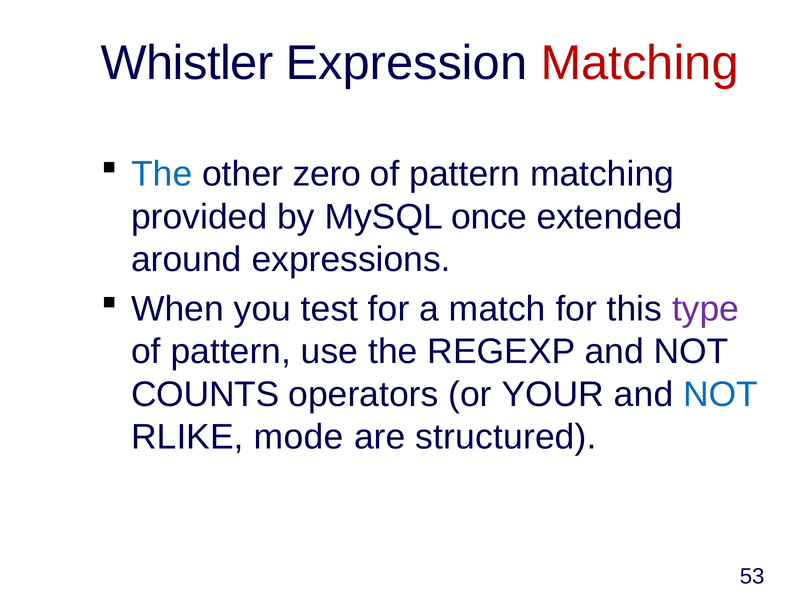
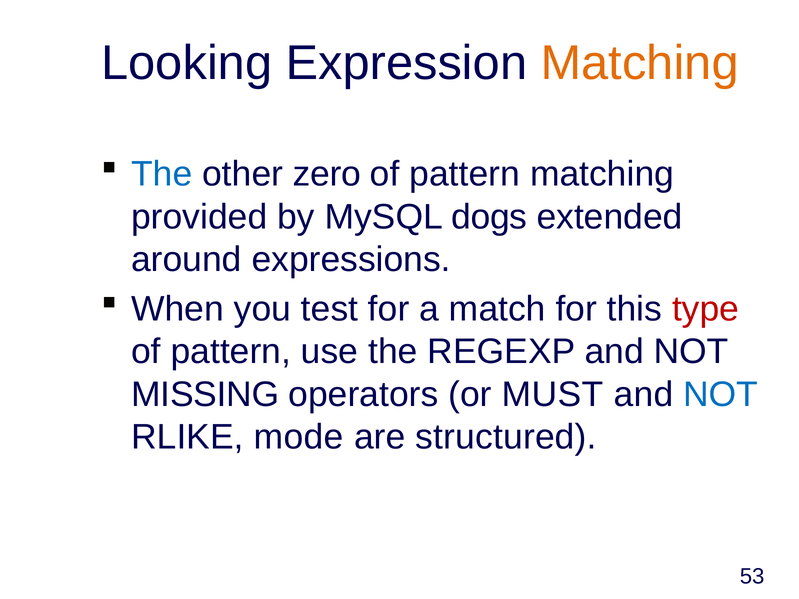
Whistler: Whistler -> Looking (187, 63)
Matching colour: red -> orange (640, 63)
once: once -> dogs (489, 217)
type colour: purple -> red (706, 309)
COUNTS: COUNTS -> MISSING (205, 395)
YOUR: YOUR -> MUST (553, 395)
